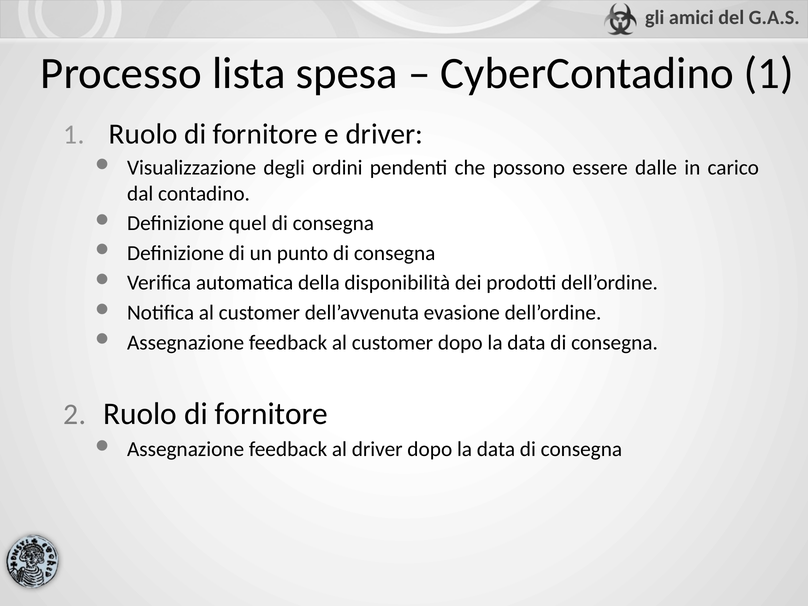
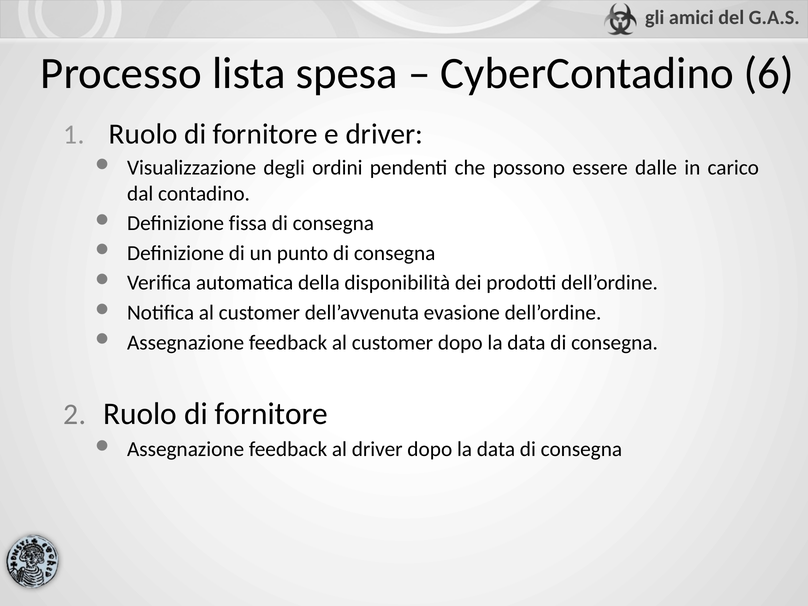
CyberContadino 1: 1 -> 6 (769, 74)
quel: quel -> fissa (248, 223)
